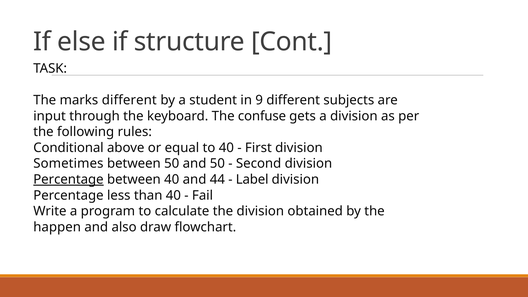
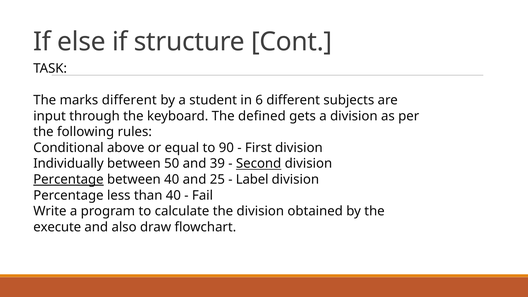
9: 9 -> 6 (259, 100)
confuse: confuse -> defined (262, 116)
to 40: 40 -> 90 (226, 148)
Sometimes: Sometimes -> Individually (68, 164)
and 50: 50 -> 39 (217, 164)
Second underline: none -> present (259, 164)
44: 44 -> 25 (217, 179)
happen: happen -> execute (57, 227)
